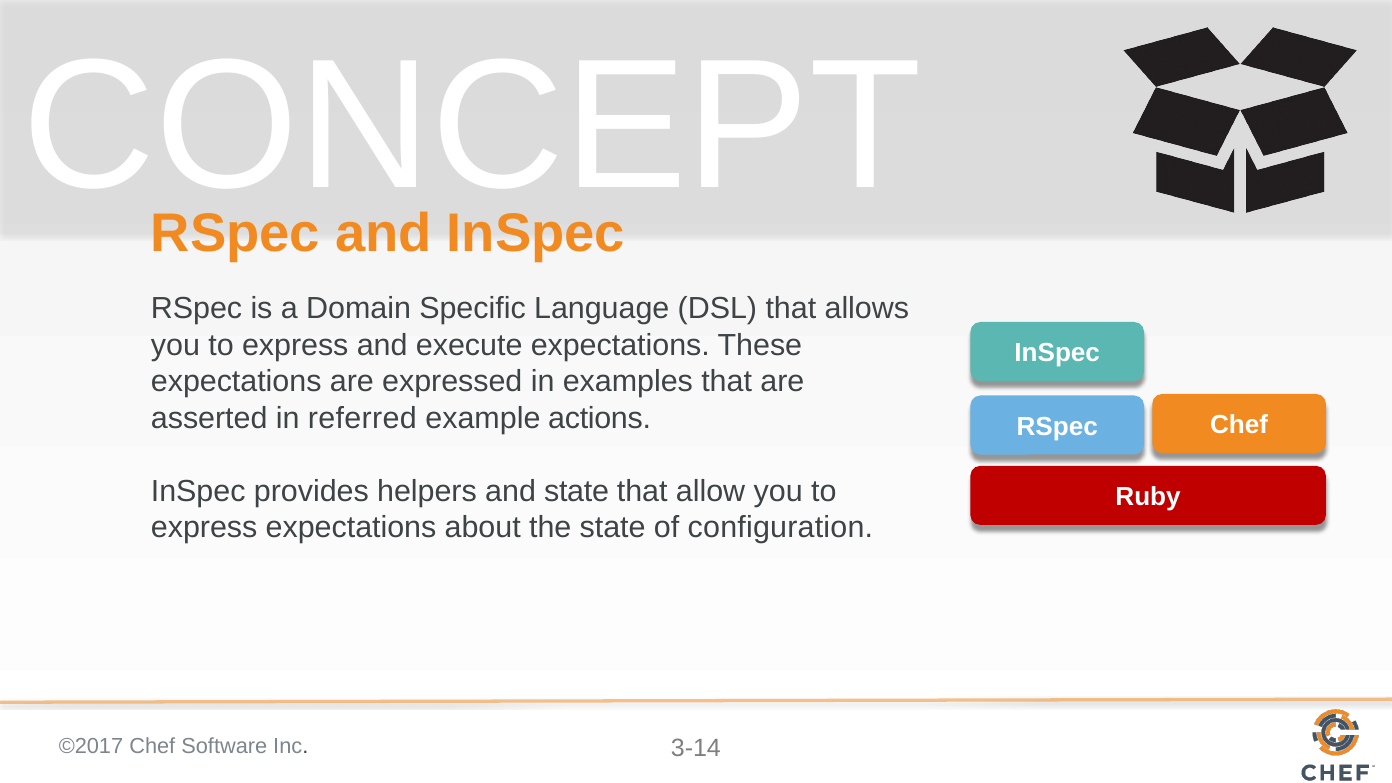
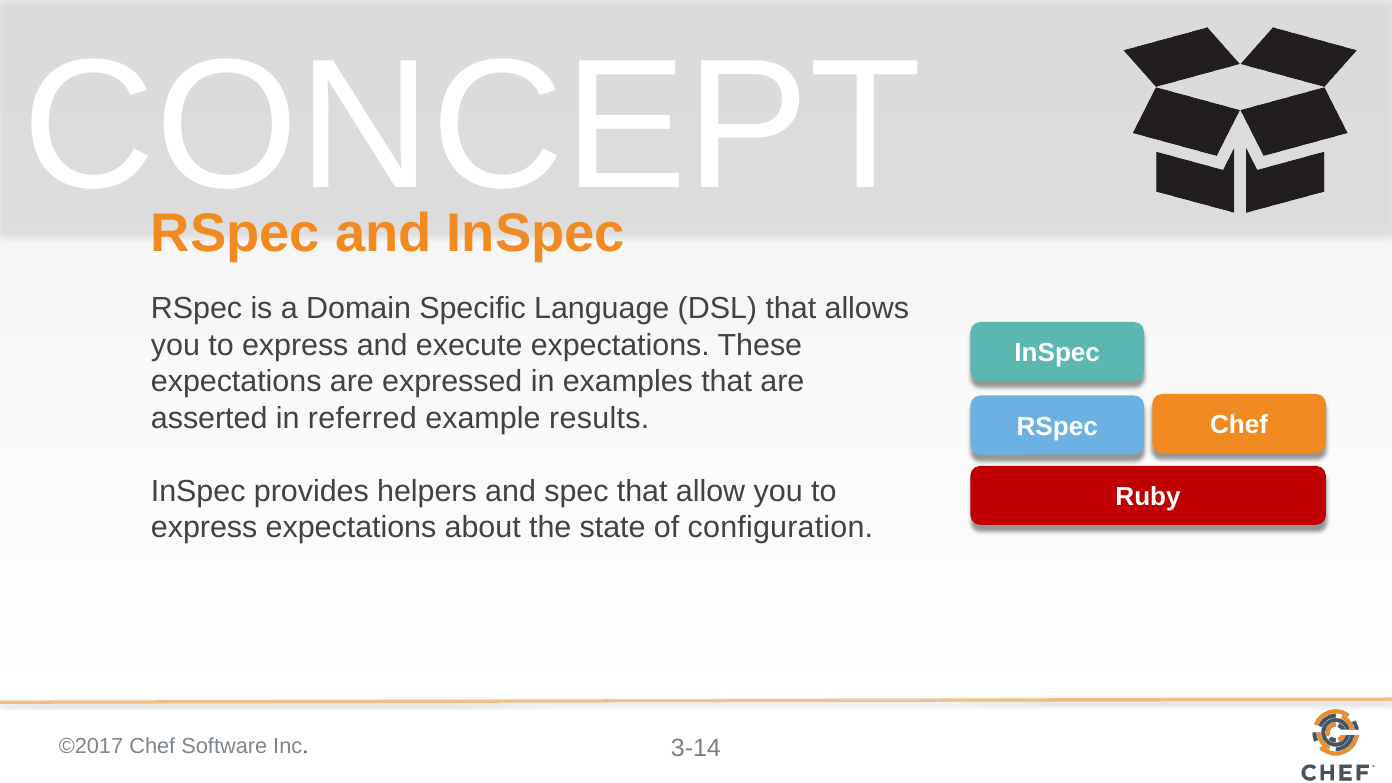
actions: actions -> results (599, 418)
and state: state -> spec (576, 491)
